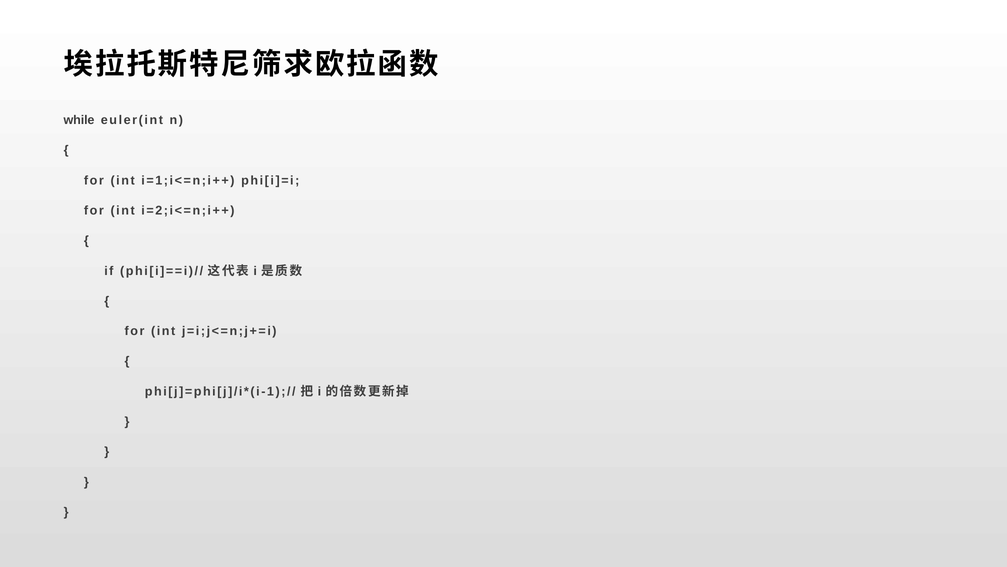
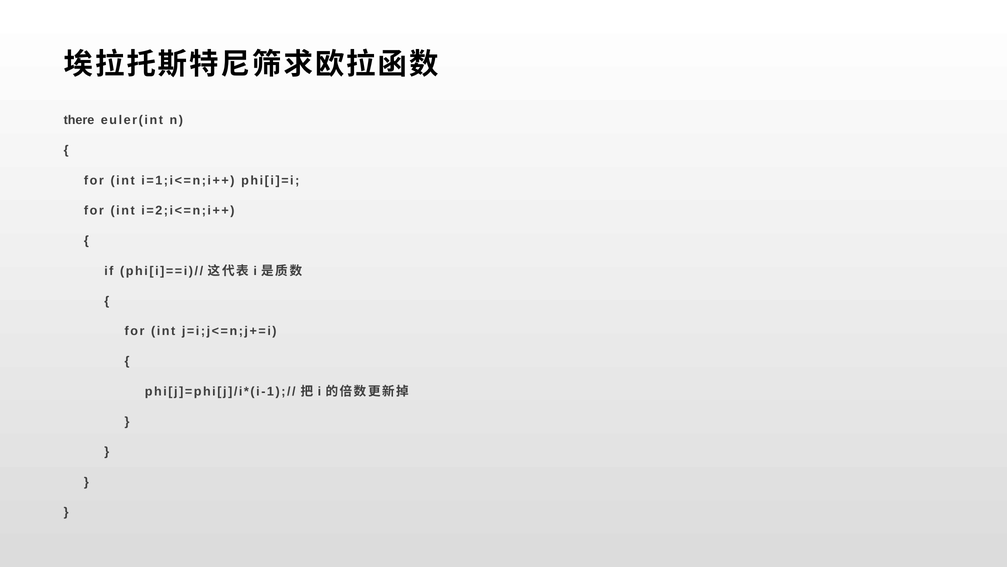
while: while -> there (79, 120)
